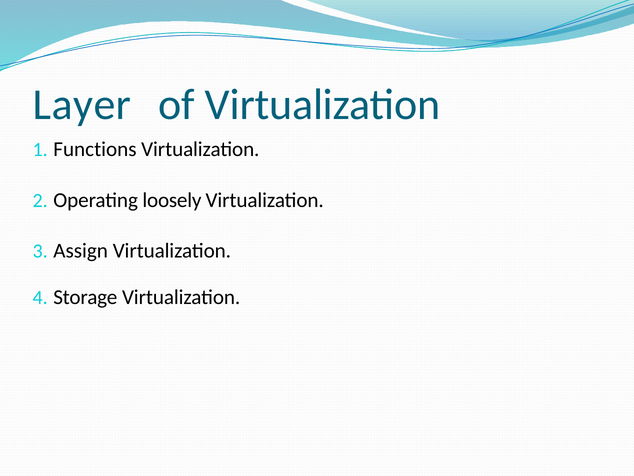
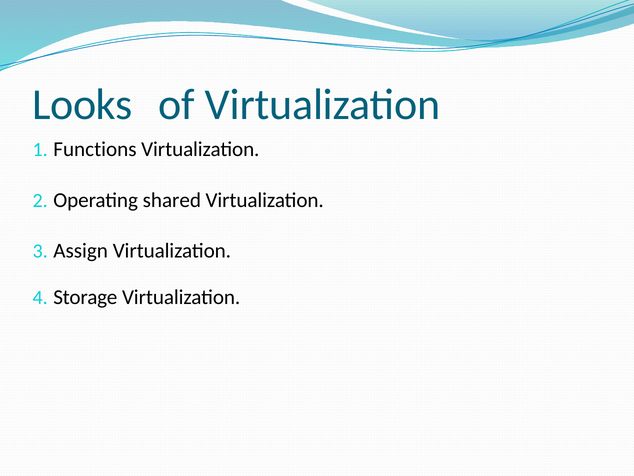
Layer: Layer -> Looks (82, 105)
loosely: loosely -> shared (172, 200)
